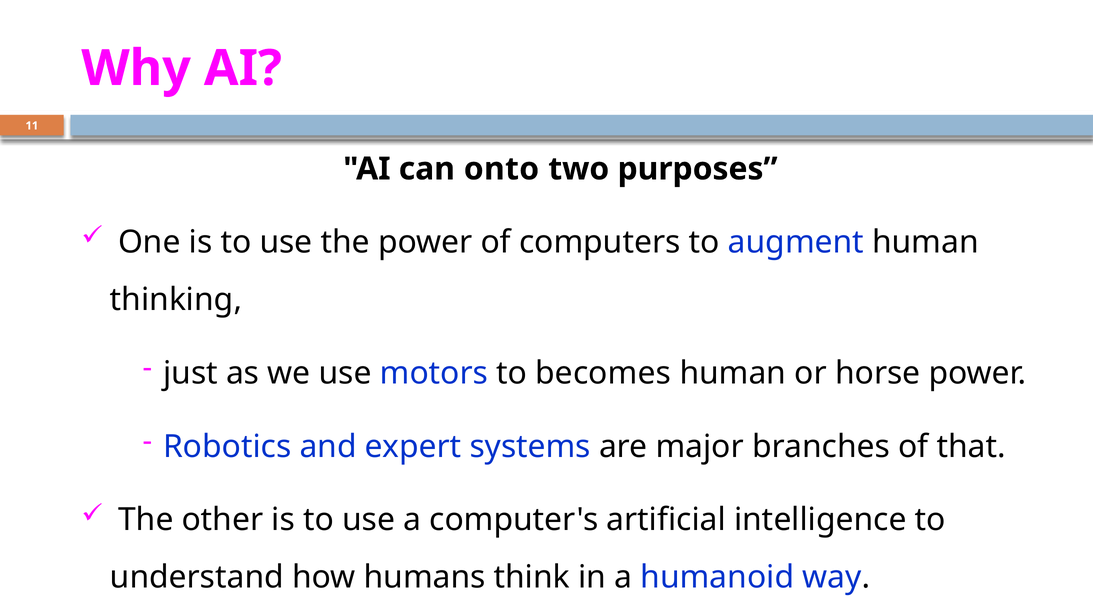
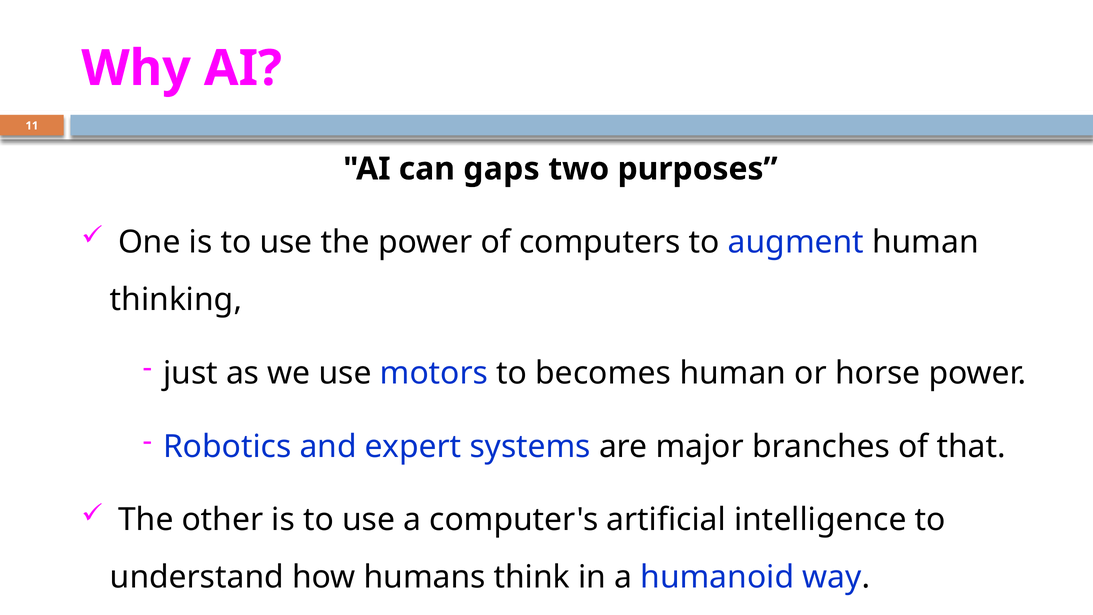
onto: onto -> gaps (501, 169)
